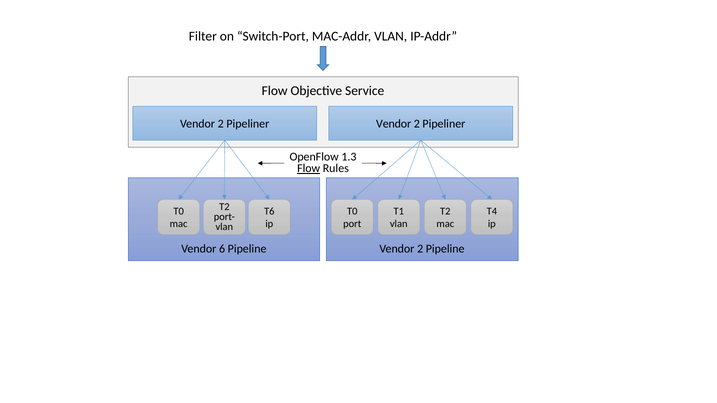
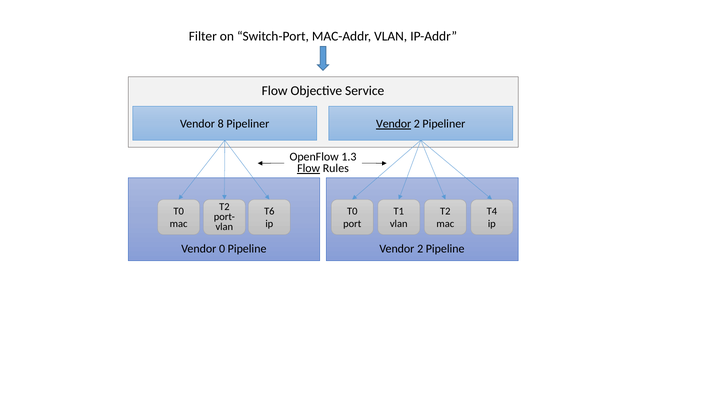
2: 2 -> 8 (221, 124)
Vendor underline: none -> present (394, 124)
6: 6 -> 0 (222, 249)
